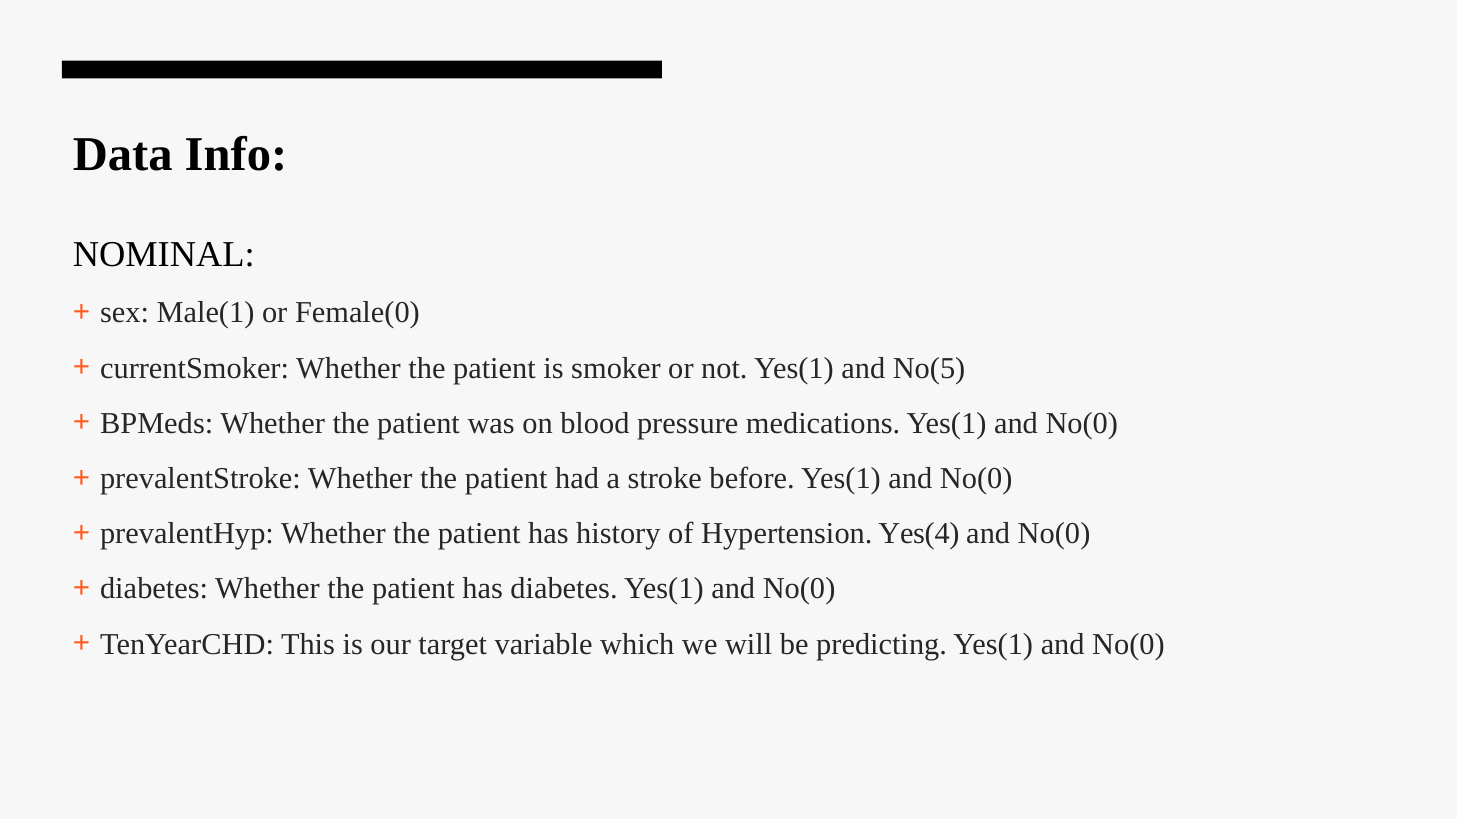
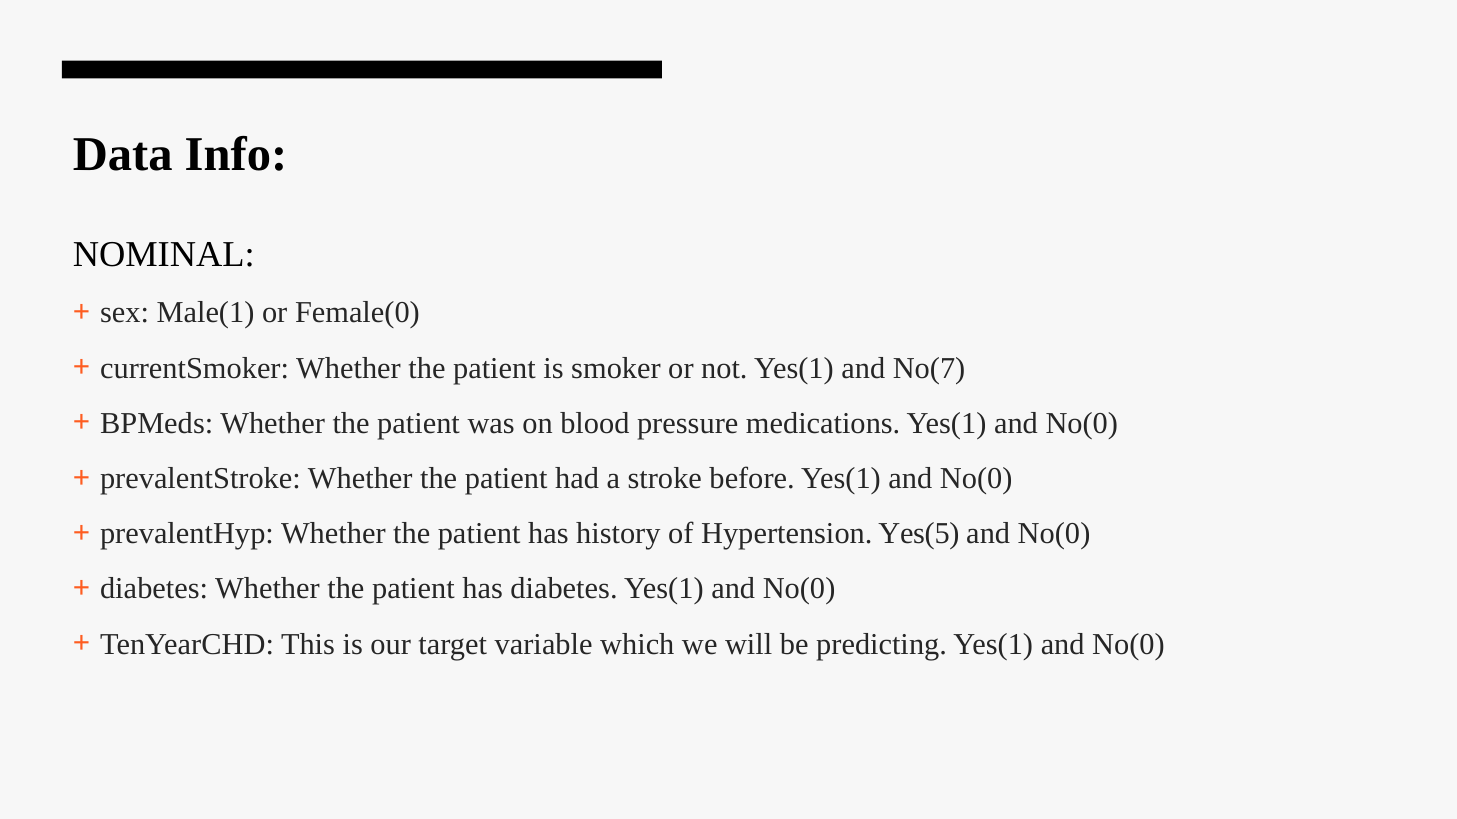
No(5: No(5 -> No(7 (929, 368)
Yes(4: Yes(4 -> Yes(5 (919, 534)
